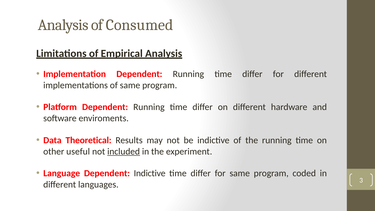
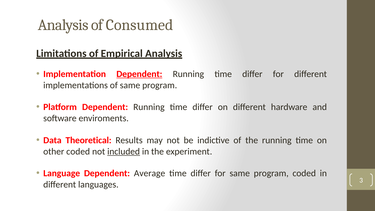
Dependent underline: none -> present (139, 74)
other useful: useful -> coded (78, 151)
Dependent Indictive: Indictive -> Average (150, 173)
